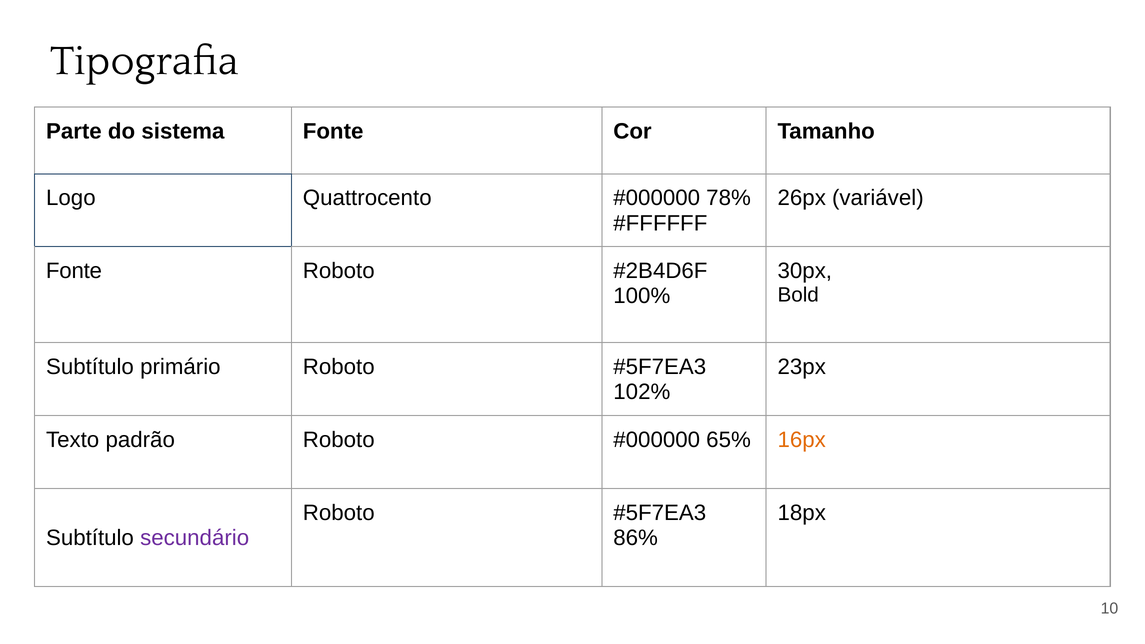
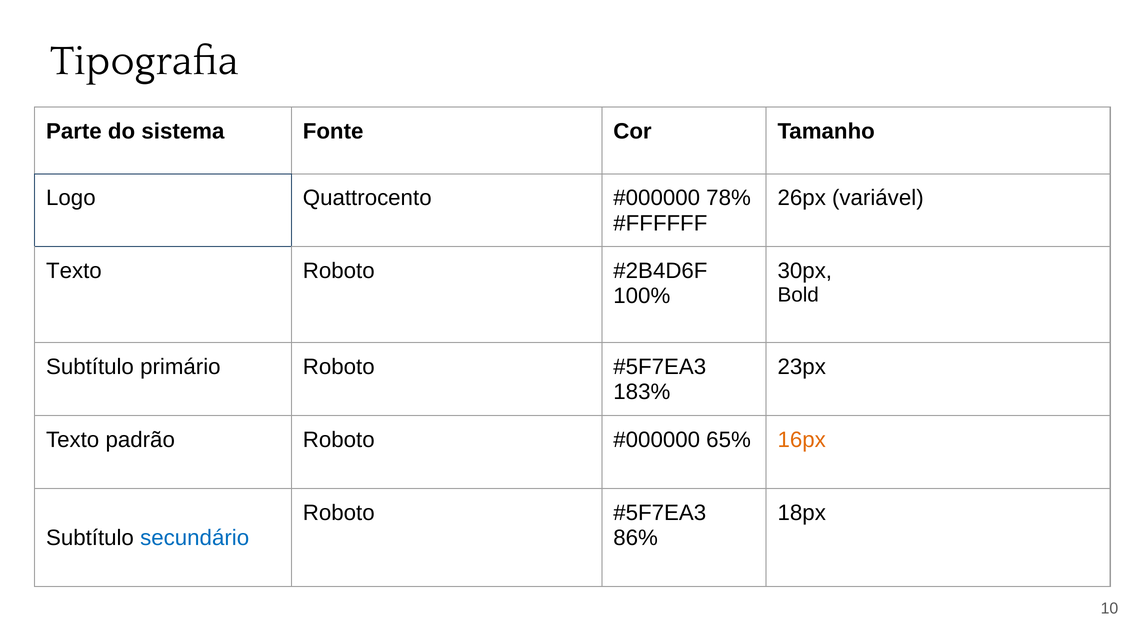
Fonte: Fonte -> Texto (74, 271)
102%: 102% -> 183% (642, 392)
secundário colour: purple -> blue (195, 538)
